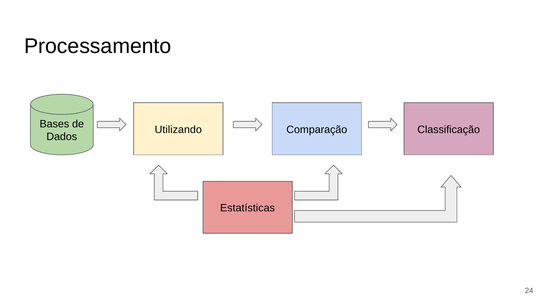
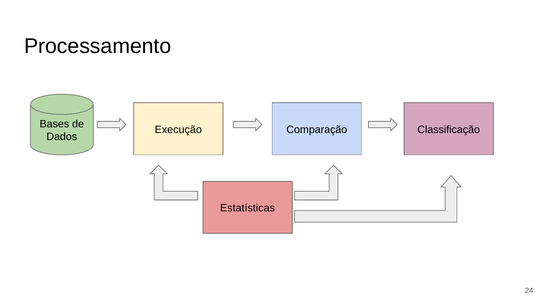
Utilizando: Utilizando -> Execução (178, 130)
